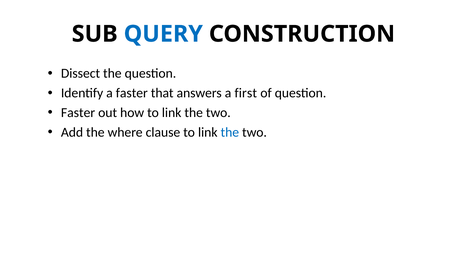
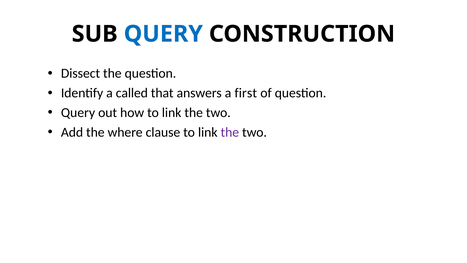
a faster: faster -> called (132, 93)
Faster: Faster -> Query (78, 112)
the colour: blue -> purple (230, 132)
